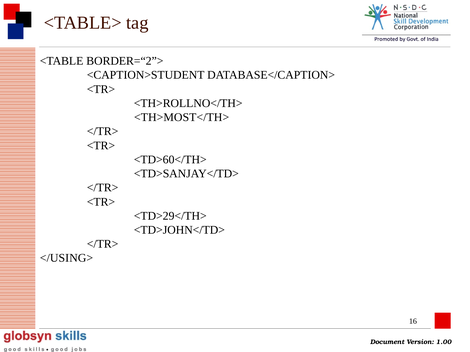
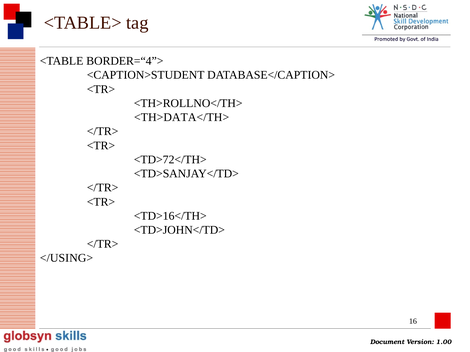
BORDER=“2”>: BORDER=“2”> -> BORDER=“4”> (125, 61)
<TH>MOST</TH>: <TH>MOST</TH> -> <TH>DATA</TH> (182, 117)
<TD>60</TH>: <TD>60</TH> -> <TD>72</TH> (170, 160)
<TD>29</TH>: <TD>29</TH> -> <TD>16</TH> (170, 216)
